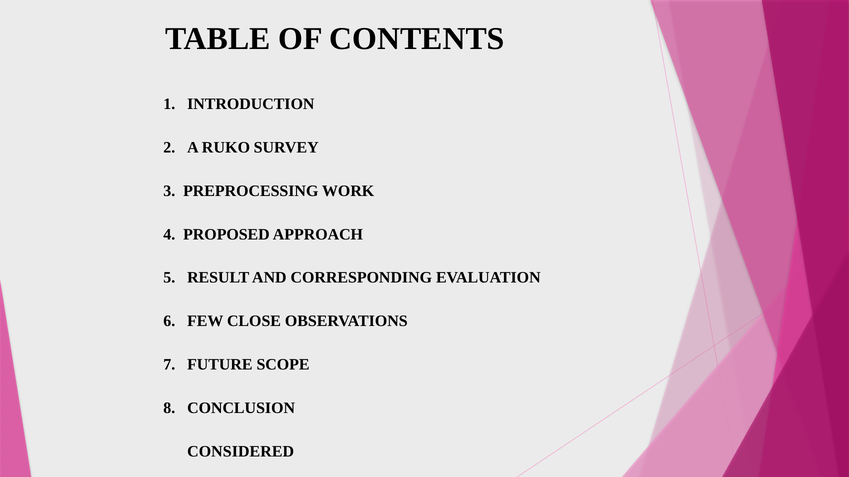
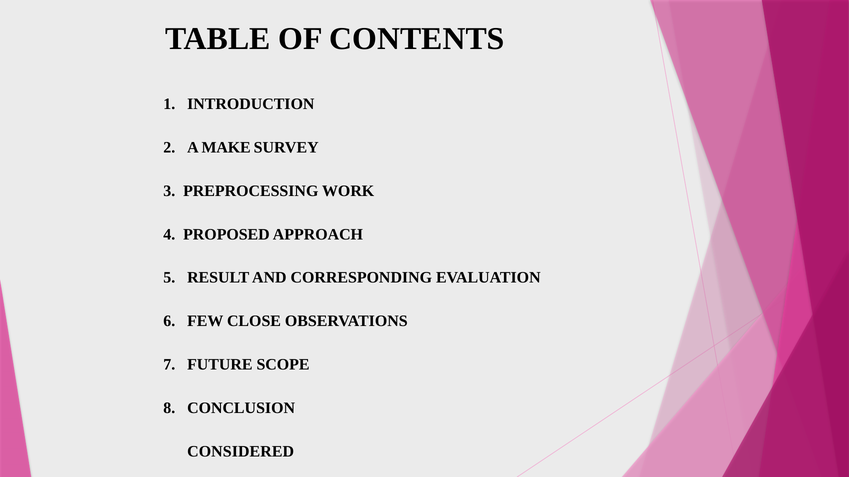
RUKO: RUKO -> MAKE (226, 147)
